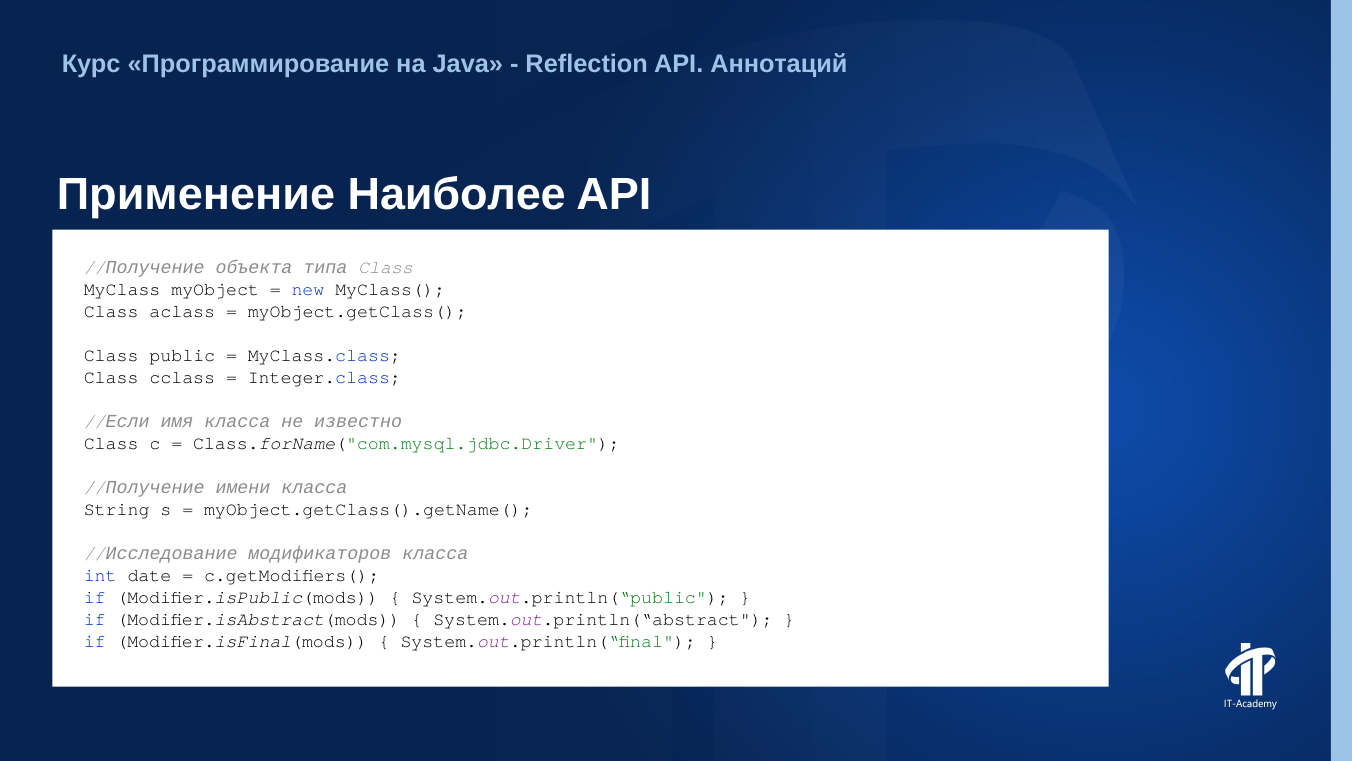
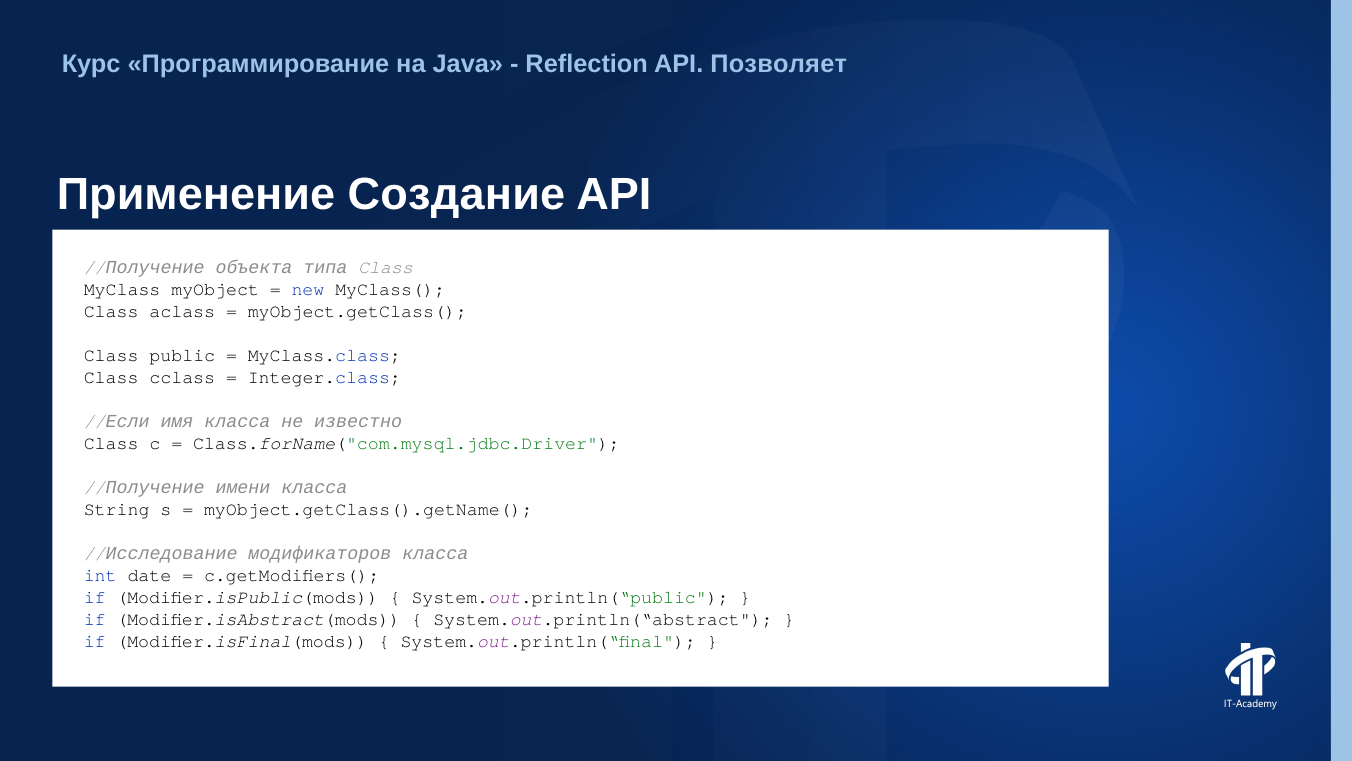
Аннотаций: Аннотаций -> Позволяет (779, 64)
Наиболее: Наиболее -> Создание (456, 195)
